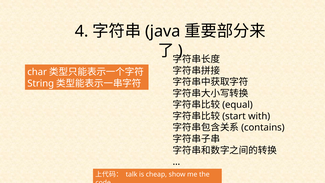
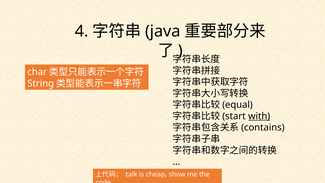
with underline: none -> present (259, 116)
